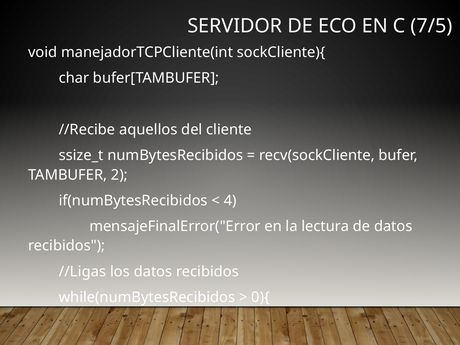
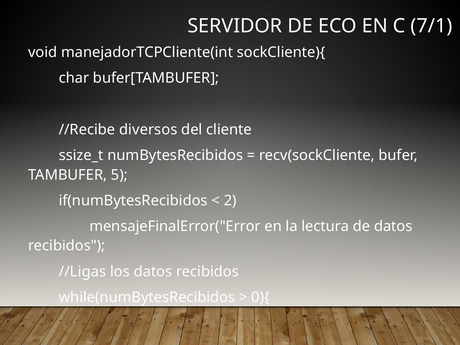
7/5: 7/5 -> 7/1 (431, 26)
aquellos: aquellos -> diversos (148, 130)
2: 2 -> 5 (119, 175)
4: 4 -> 2 (230, 201)
